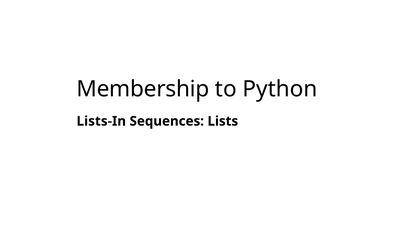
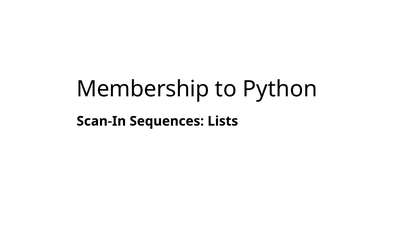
Lists-In: Lists-In -> Scan-In (101, 121)
